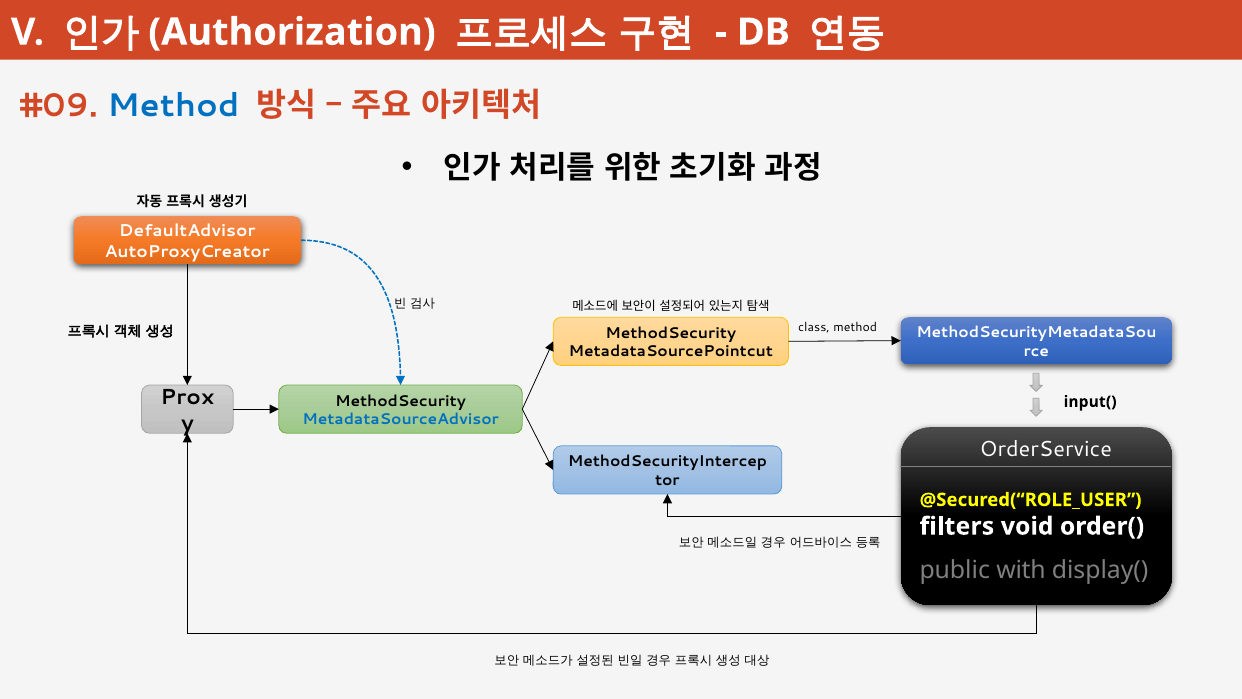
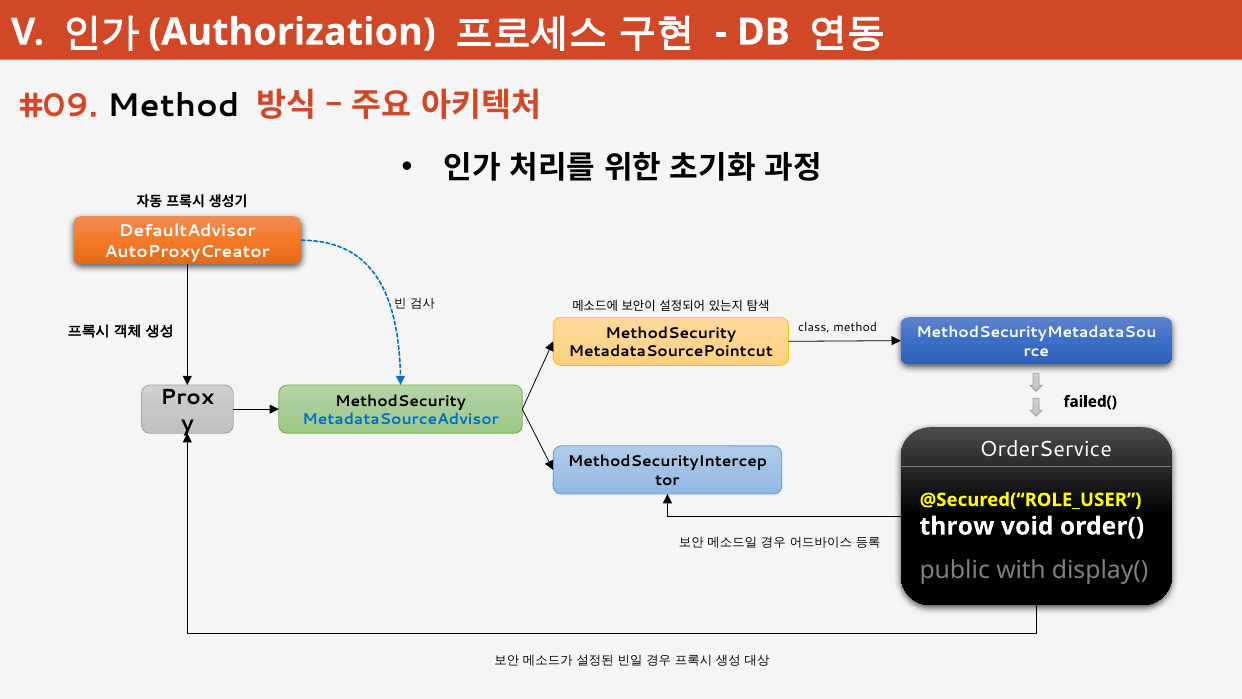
Method colour: blue -> black (173, 106)
input(: input( -> failed( (1090, 401)
filters: filters -> throw (957, 526)
